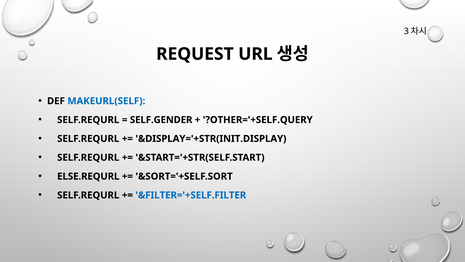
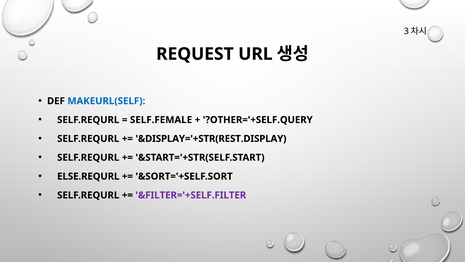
SELF.GENDER: SELF.GENDER -> SELF.FEMALE (161, 120)
&DISPLAY='+STR(INIT.DISPLAY: &DISPLAY='+STR(INIT.DISPLAY -> &DISPLAY='+STR(REST.DISPLAY (211, 138)
&FILTER='+SELF.FILTER colour: blue -> purple (191, 195)
